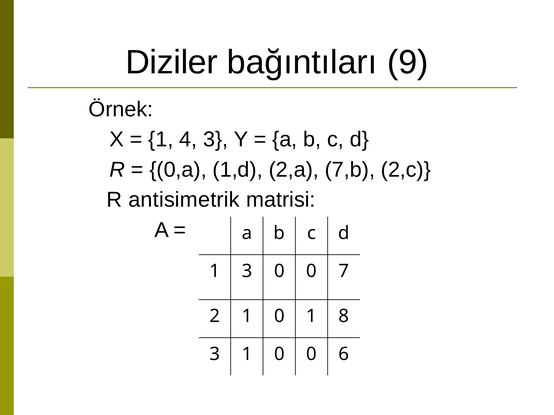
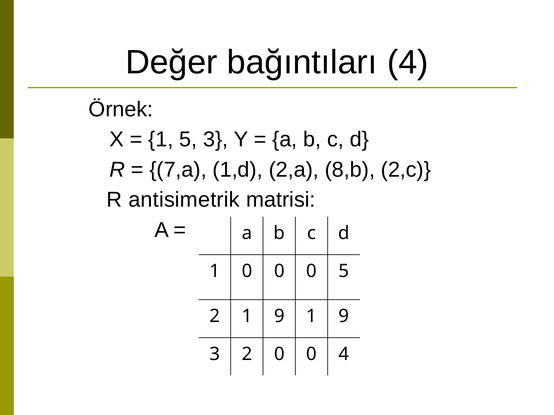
Diziler: Diziler -> Değer (171, 62)
bağıntıları 9: 9 -> 4 (408, 62)
1 4: 4 -> 5 (188, 140)
0,a: 0,a -> 7,a (178, 170)
7,b: 7,b -> 8,b (350, 170)
1 3: 3 -> 0 (247, 271)
0 7: 7 -> 5 (344, 271)
2 1 0: 0 -> 9 (279, 316)
8: 8 -> 9 (344, 316)
3 1: 1 -> 2 (247, 354)
0 6: 6 -> 4 (344, 354)
